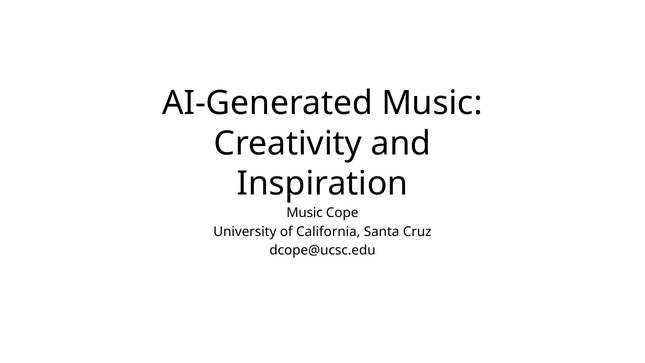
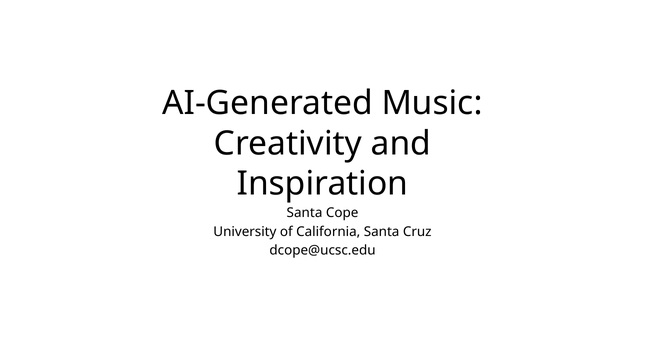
Music: Music -> Santa (305, 213)
